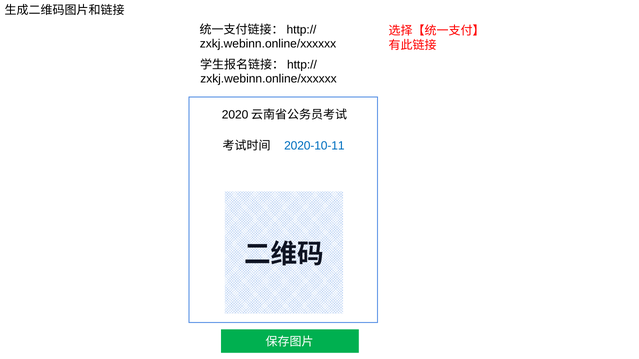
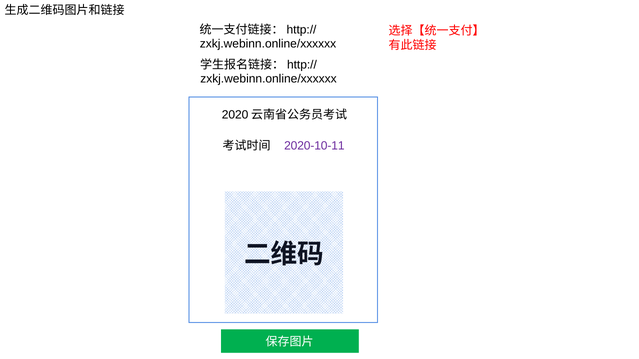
2020-10-11 colour: blue -> purple (314, 146)
